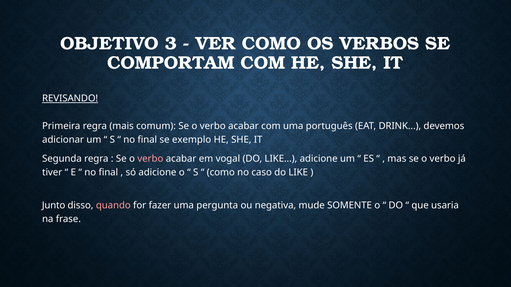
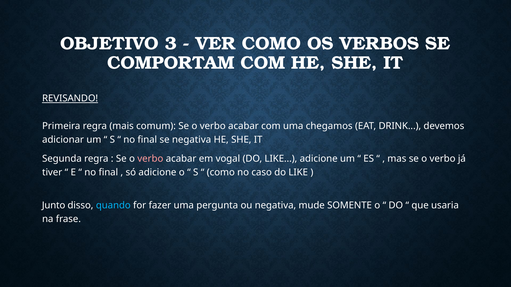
português: português -> chegamos (329, 126)
se exemplo: exemplo -> negativa (192, 140)
quando colour: pink -> light blue (113, 206)
